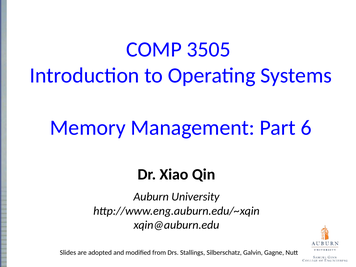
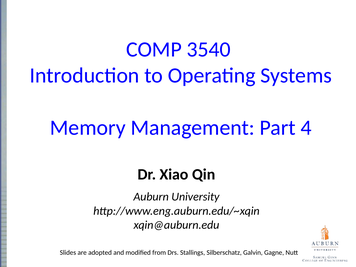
3505: 3505 -> 3540 (209, 49)
6: 6 -> 4 (306, 128)
